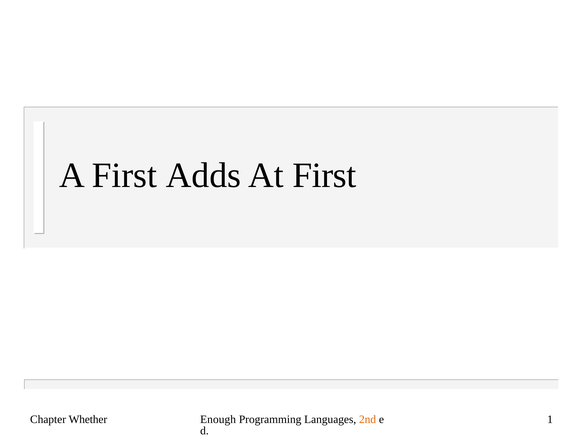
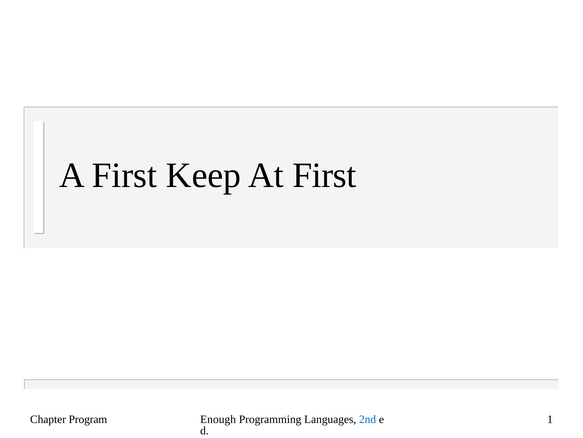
Adds: Adds -> Keep (204, 175)
Whether: Whether -> Program (88, 419)
2nd colour: orange -> blue (368, 419)
